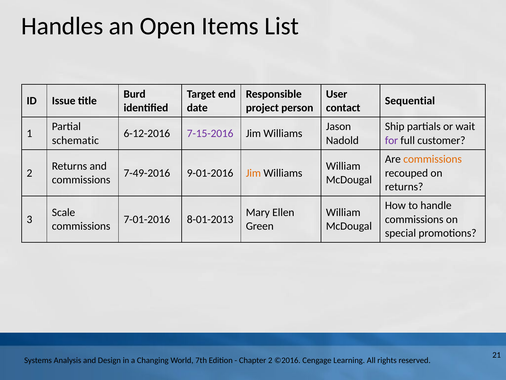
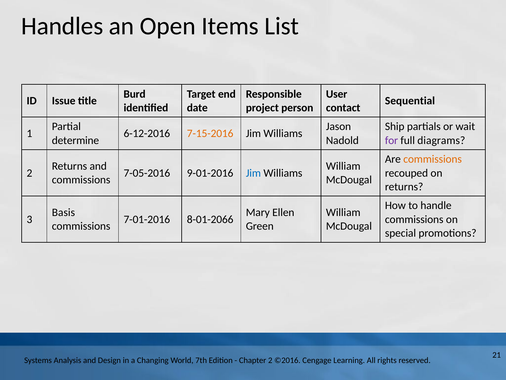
7-15-2016 colour: purple -> orange (210, 133)
schematic: schematic -> determine (75, 140)
customer: customer -> diagrams (441, 140)
7-49-2016: 7-49-2016 -> 7-05-2016 (147, 173)
Jim colour: orange -> blue (253, 173)
Scale: Scale -> Basis (63, 212)
8-01-2013: 8-01-2013 -> 8-01-2066 (210, 219)
